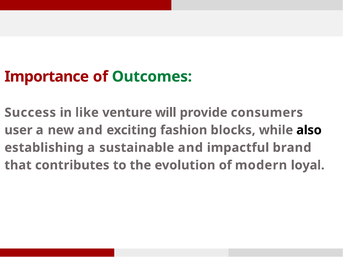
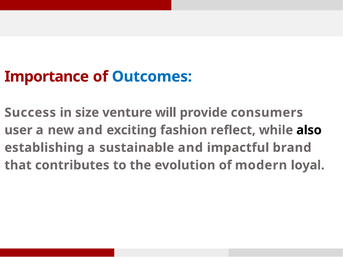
Outcomes colour: green -> blue (152, 77)
like: like -> size (87, 113)
blocks: blocks -> reflect (233, 130)
